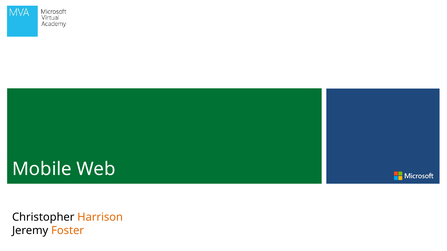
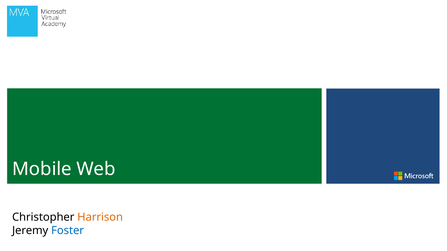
Foster colour: orange -> blue (68, 231)
